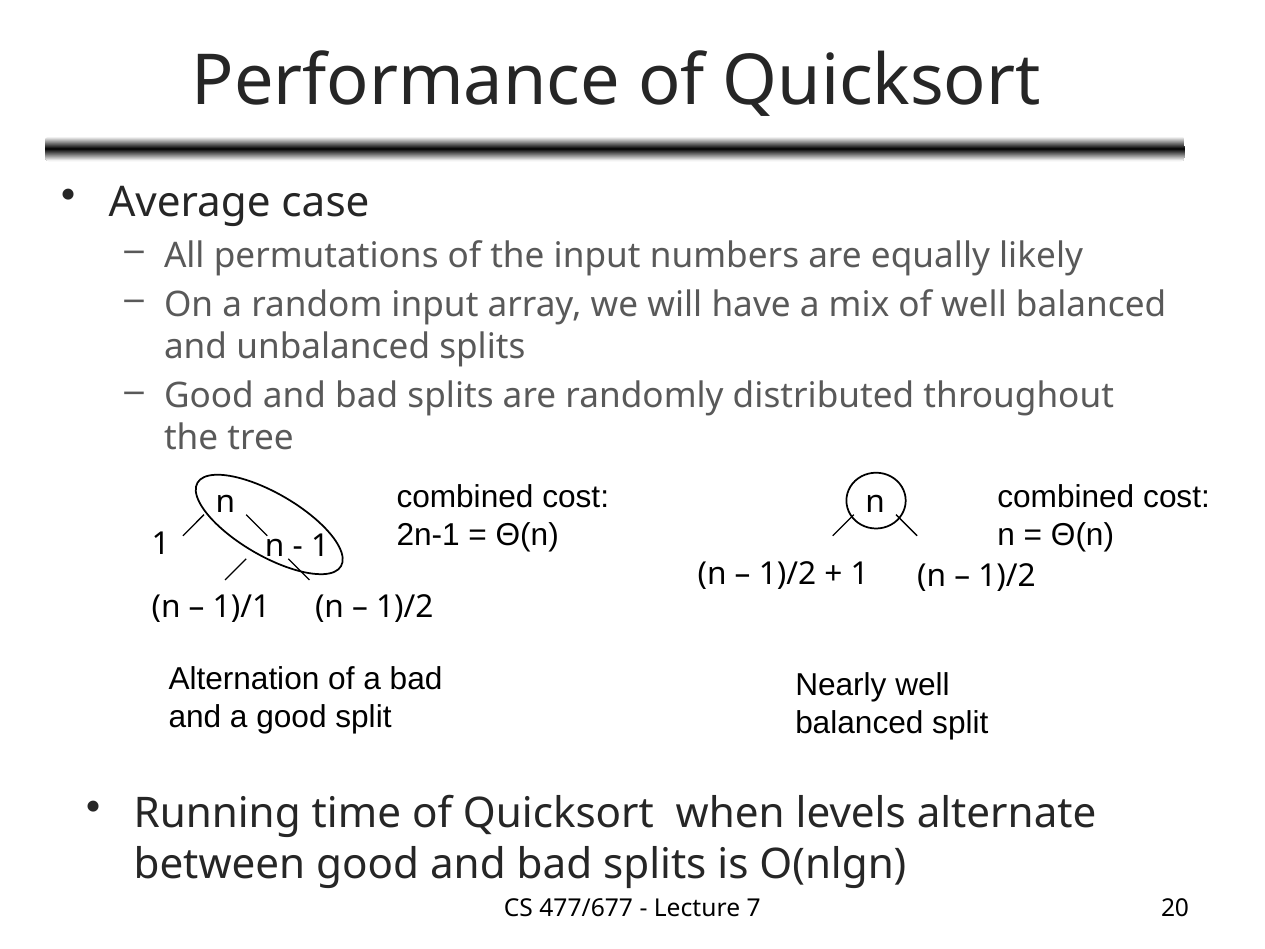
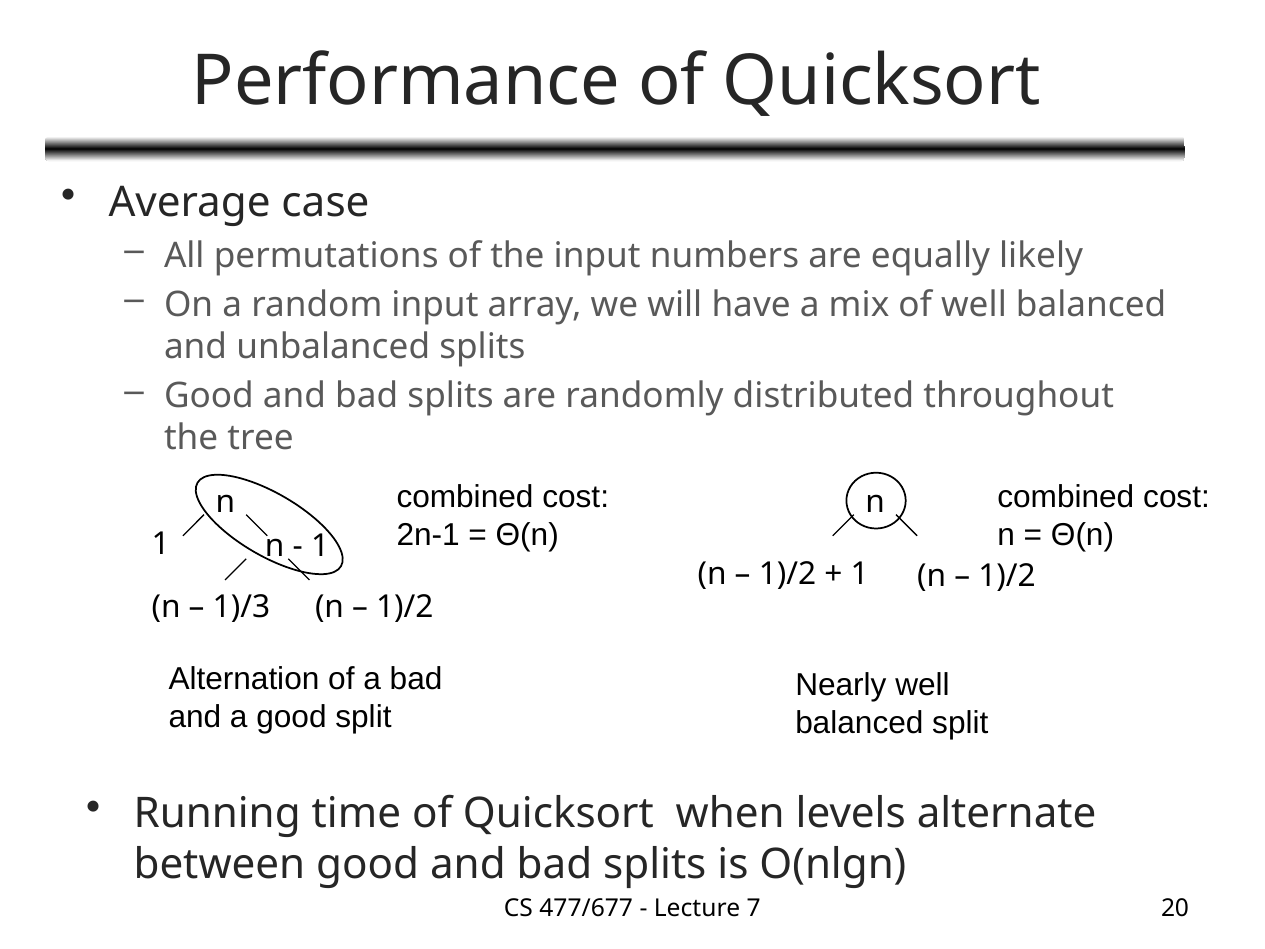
1)/1: 1)/1 -> 1)/3 (241, 607)
